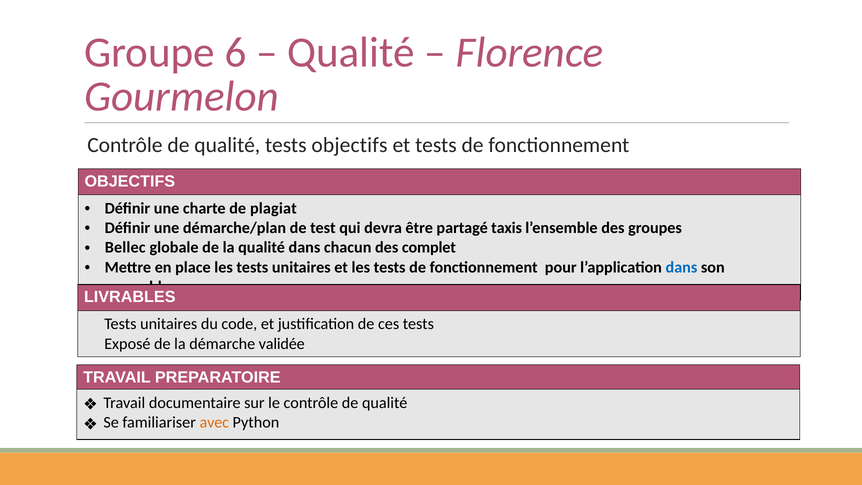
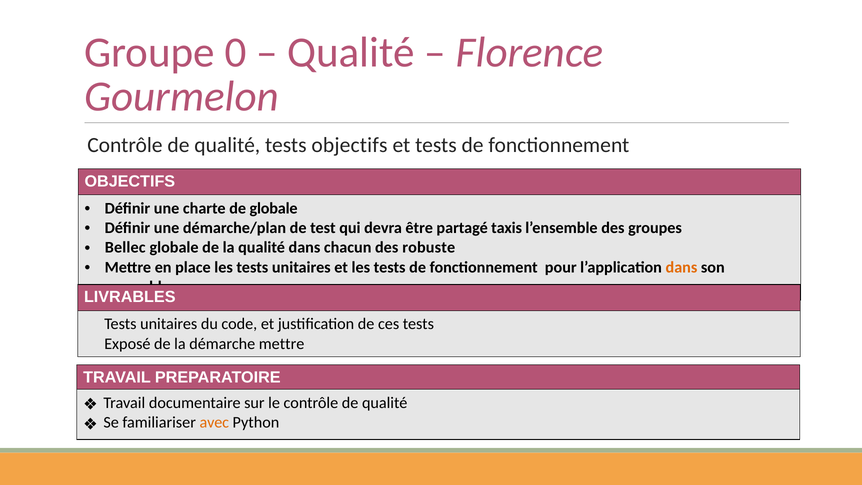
6: 6 -> 0 (236, 53)
de plagiat: plagiat -> globale (274, 208)
complet: complet -> robuste (429, 248)
dans colour: blue -> orange (681, 267)
démarche validée: validée -> mettre (282, 344)
